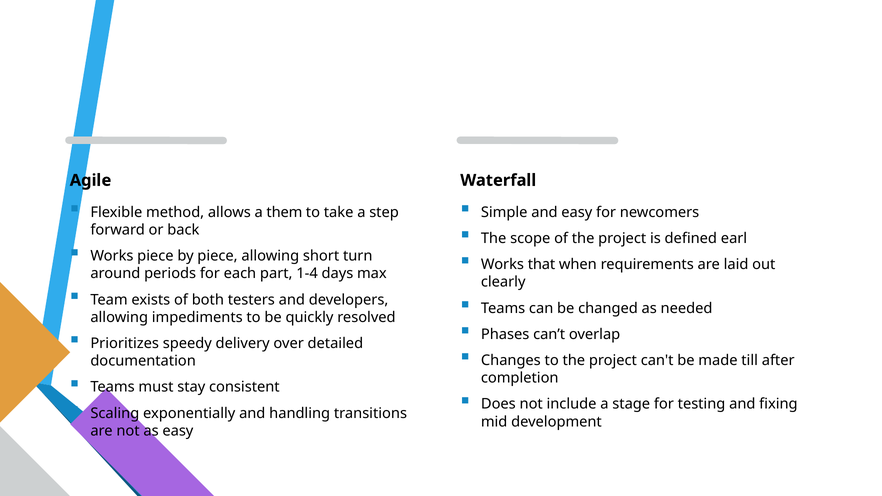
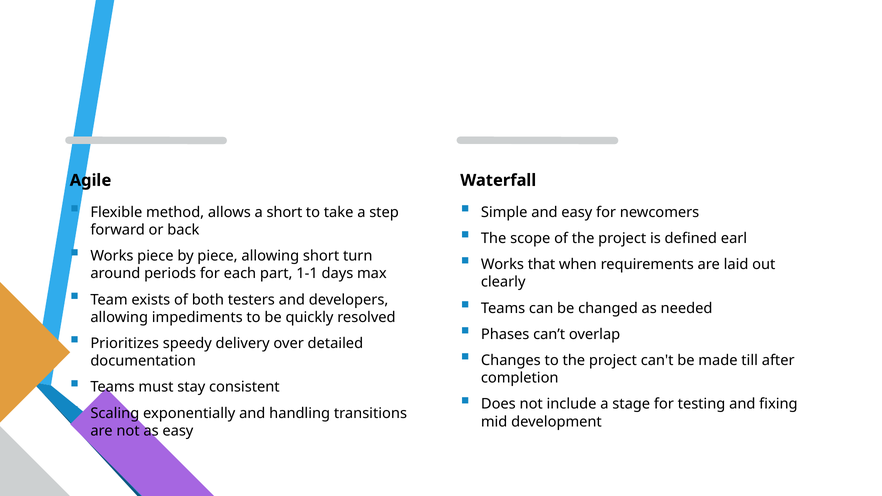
a them: them -> short (284, 212)
1-4: 1-4 -> 1-1 (307, 274)
